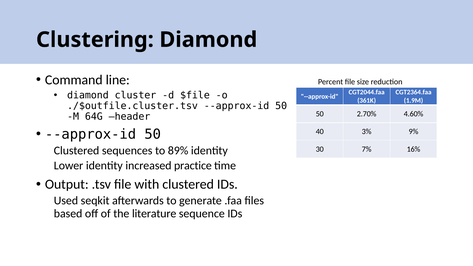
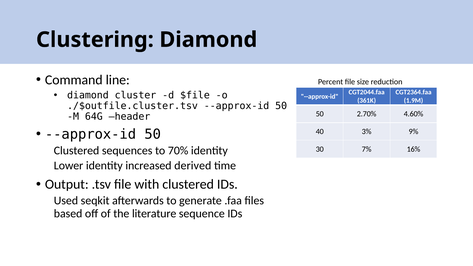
89%: 89% -> 70% (178, 150)
practice: practice -> derived (193, 166)
